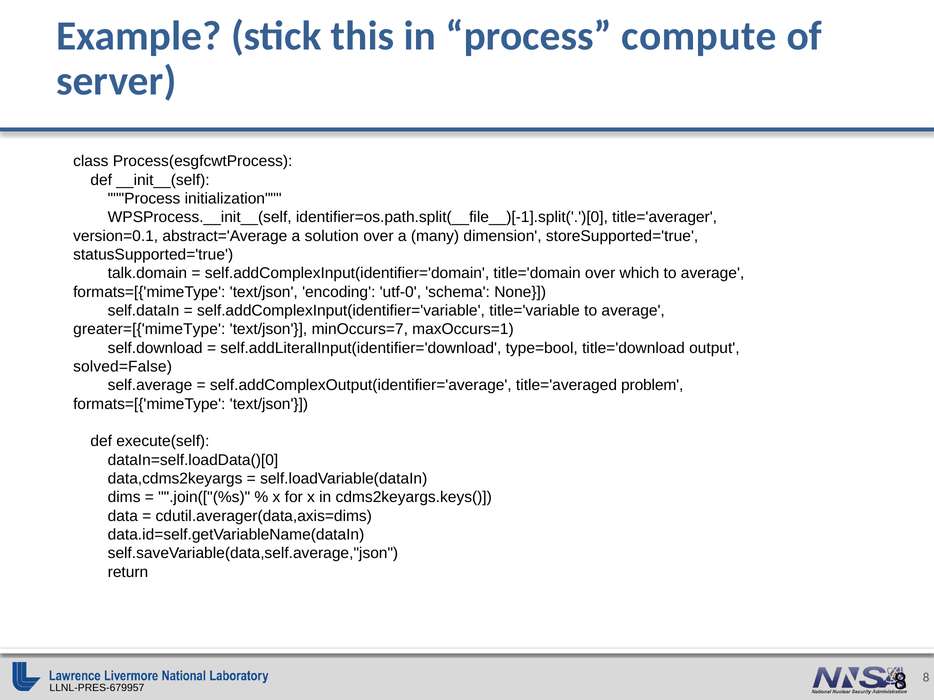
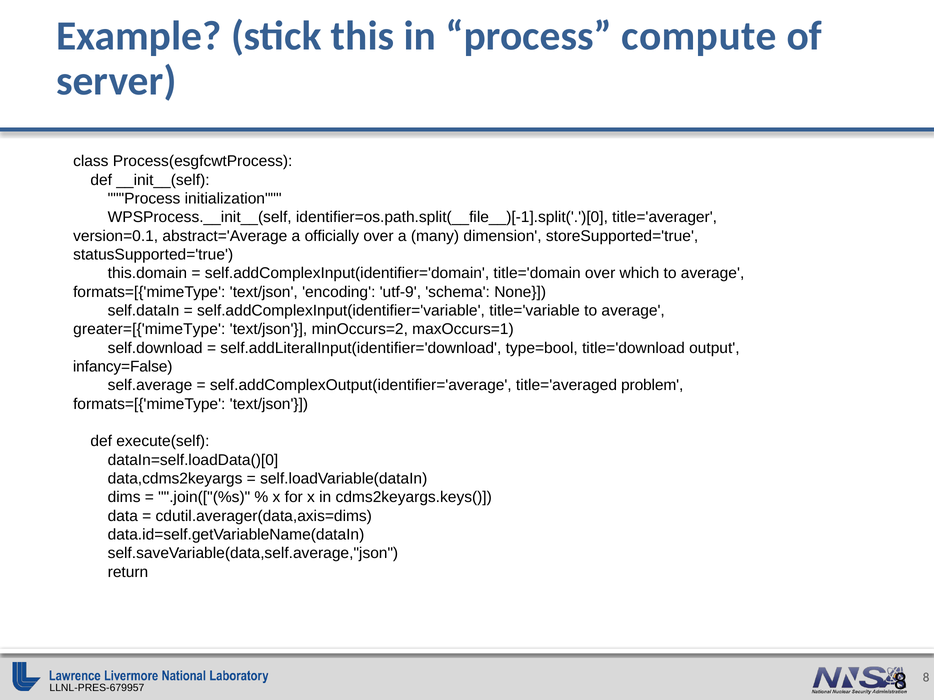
solution: solution -> officially (332, 236)
talk.domain: talk.domain -> this.domain (147, 273)
utf-0: utf-0 -> utf-9 (400, 292)
minOccurs=7: minOccurs=7 -> minOccurs=2 (360, 329)
solved=False: solved=False -> infancy=False (123, 367)
